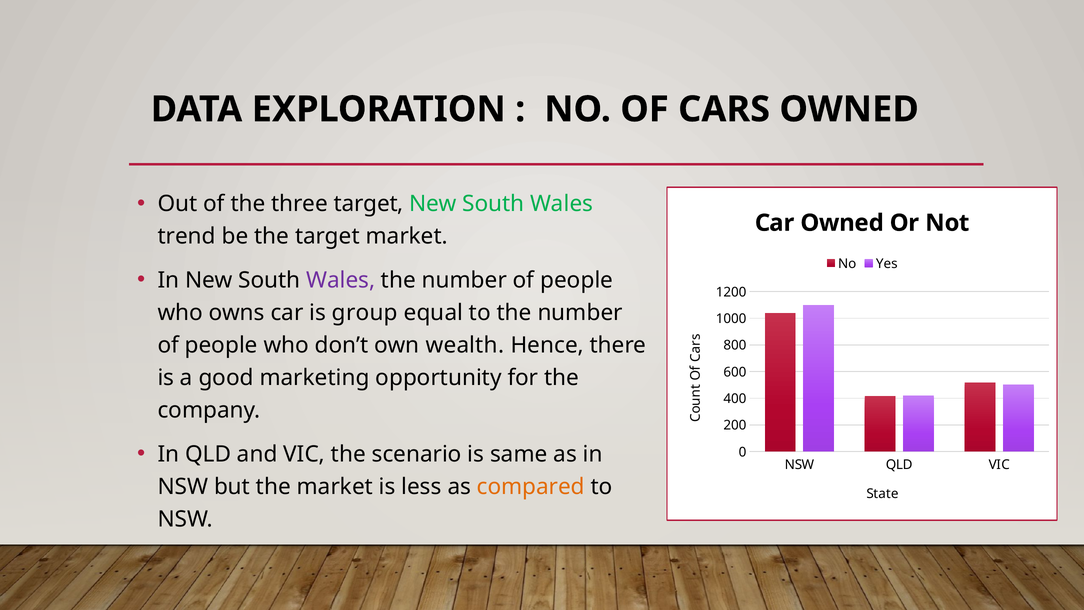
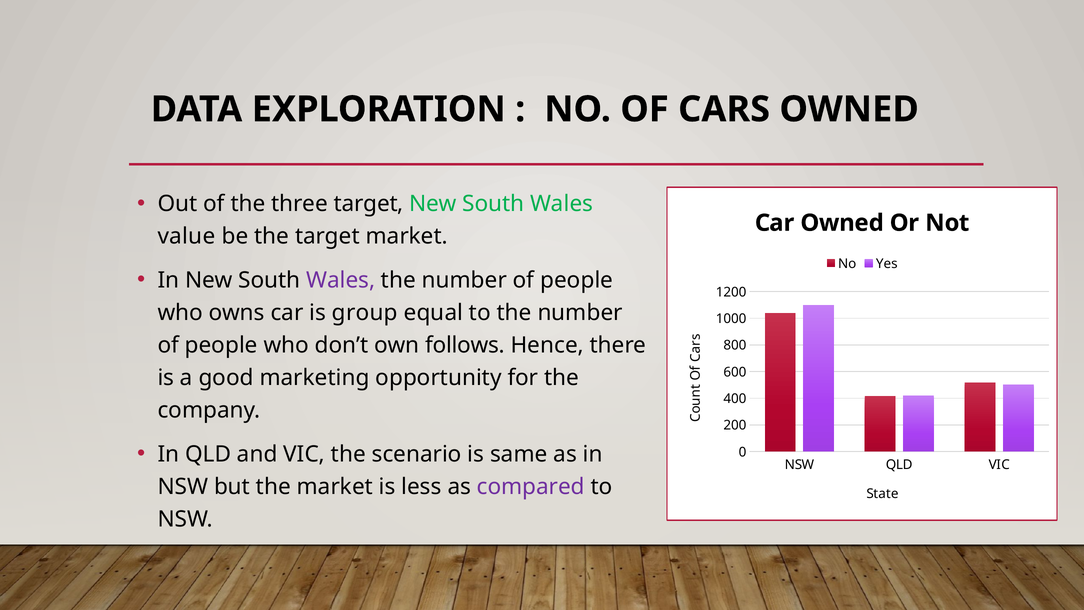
trend: trend -> value (187, 236)
wealth: wealth -> follows (465, 345)
compared colour: orange -> purple (531, 487)
